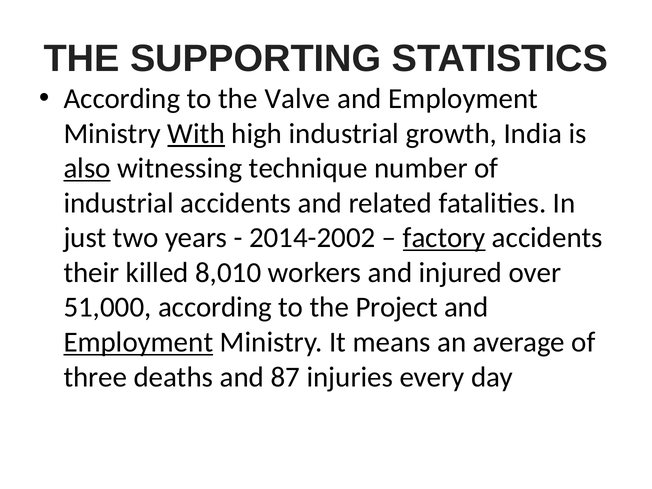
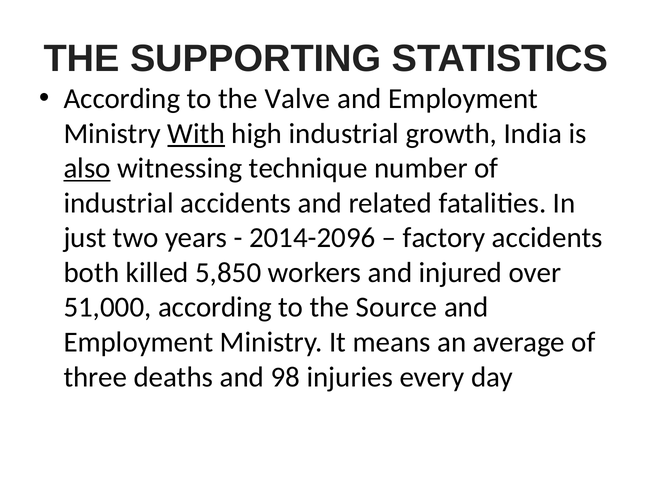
2014-2002: 2014-2002 -> 2014-2096 (312, 238)
factory underline: present -> none (444, 238)
their: their -> both (91, 273)
8,010: 8,010 -> 5,850 (228, 273)
Project: Project -> Source (396, 307)
Employment underline: present -> none (138, 342)
87: 87 -> 98 (285, 377)
